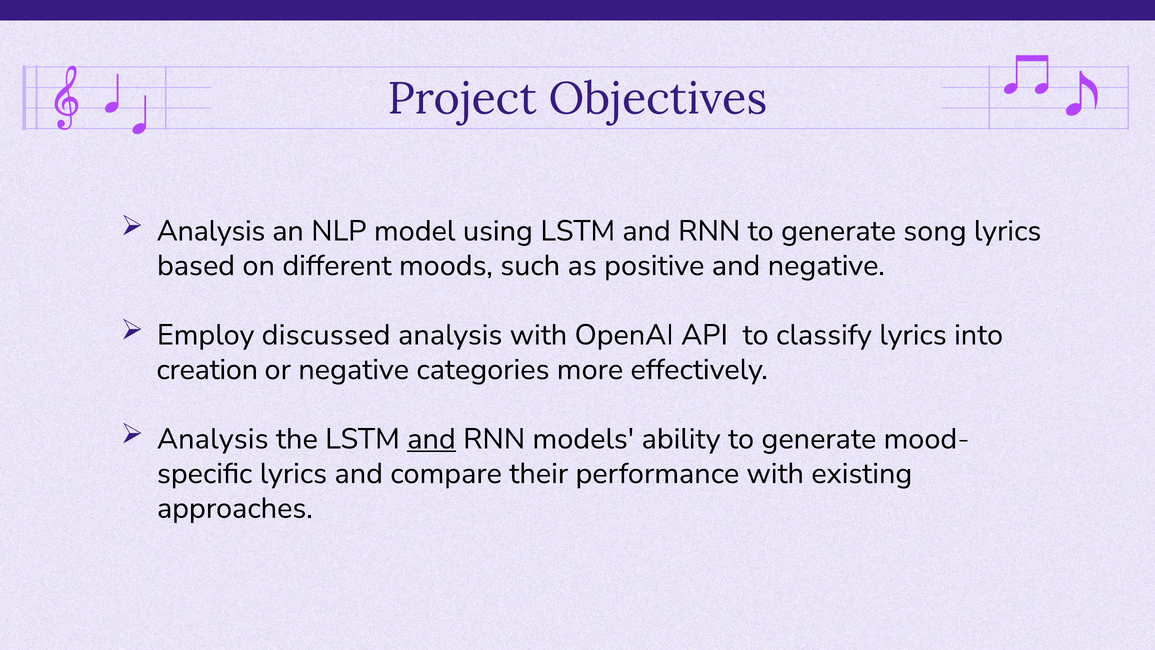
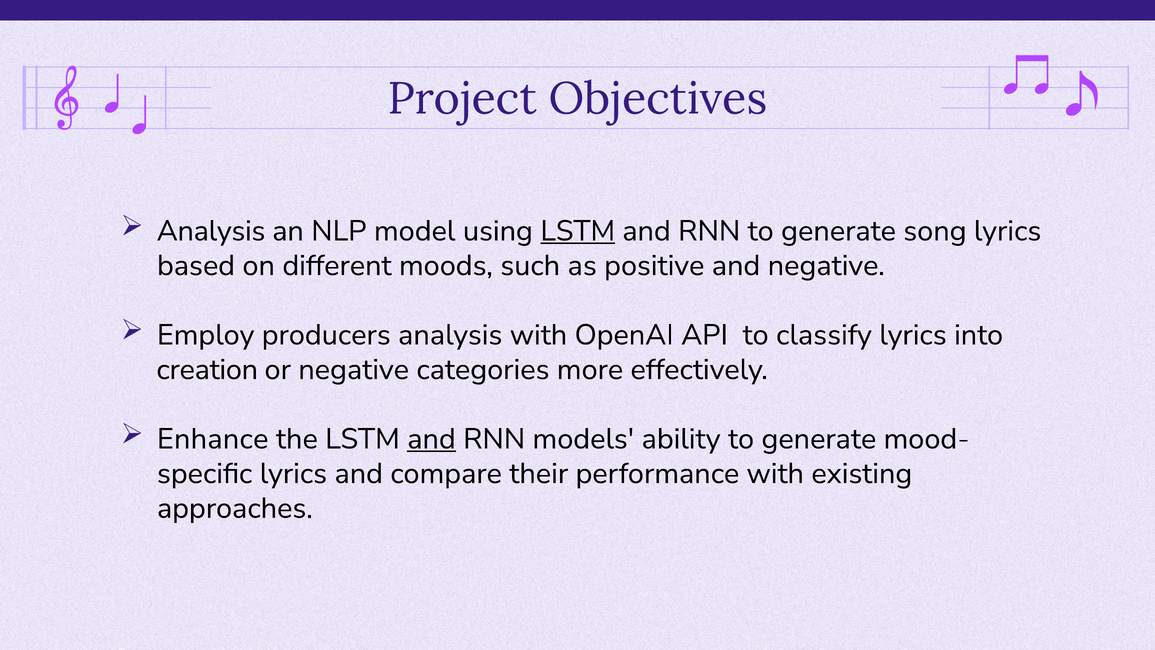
LSTM underline: none -> present (578, 231)
discussed: discussed -> producers (326, 335)
Analysis: Analysis -> Enhance (213, 439)
